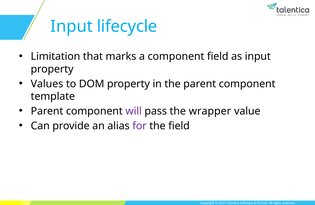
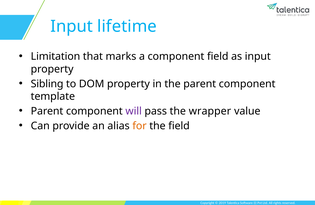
lifecycle: lifecycle -> lifetime (127, 26)
Values: Values -> Sibling (47, 84)
for colour: purple -> orange (140, 126)
